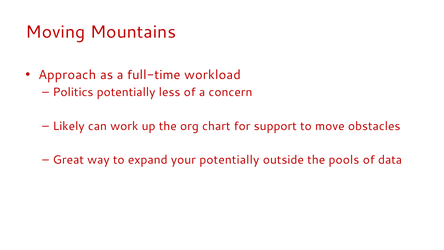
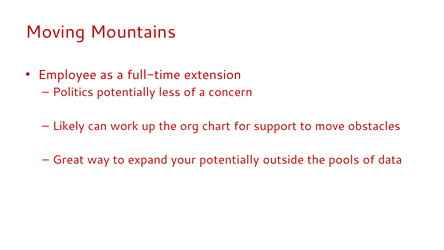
Approach: Approach -> Employee (67, 75)
workload: workload -> extension (213, 75)
